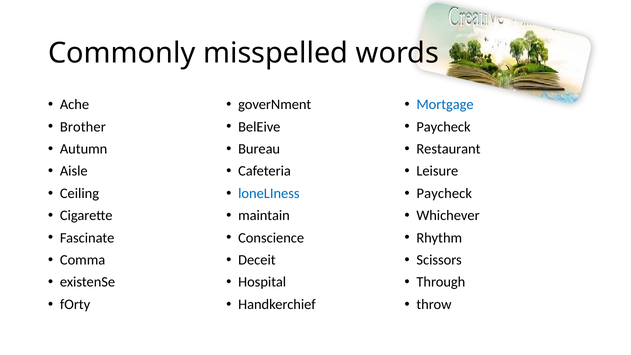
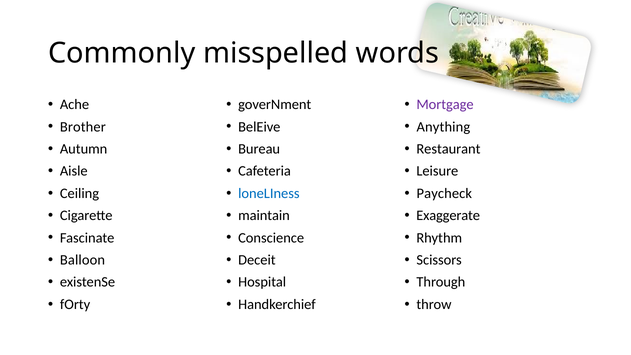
Mortgage colour: blue -> purple (445, 105)
Paycheck: Paycheck -> Anything (443, 127)
Whichever: Whichever -> Exaggerate (448, 216)
Comma: Comma -> Balloon (83, 260)
